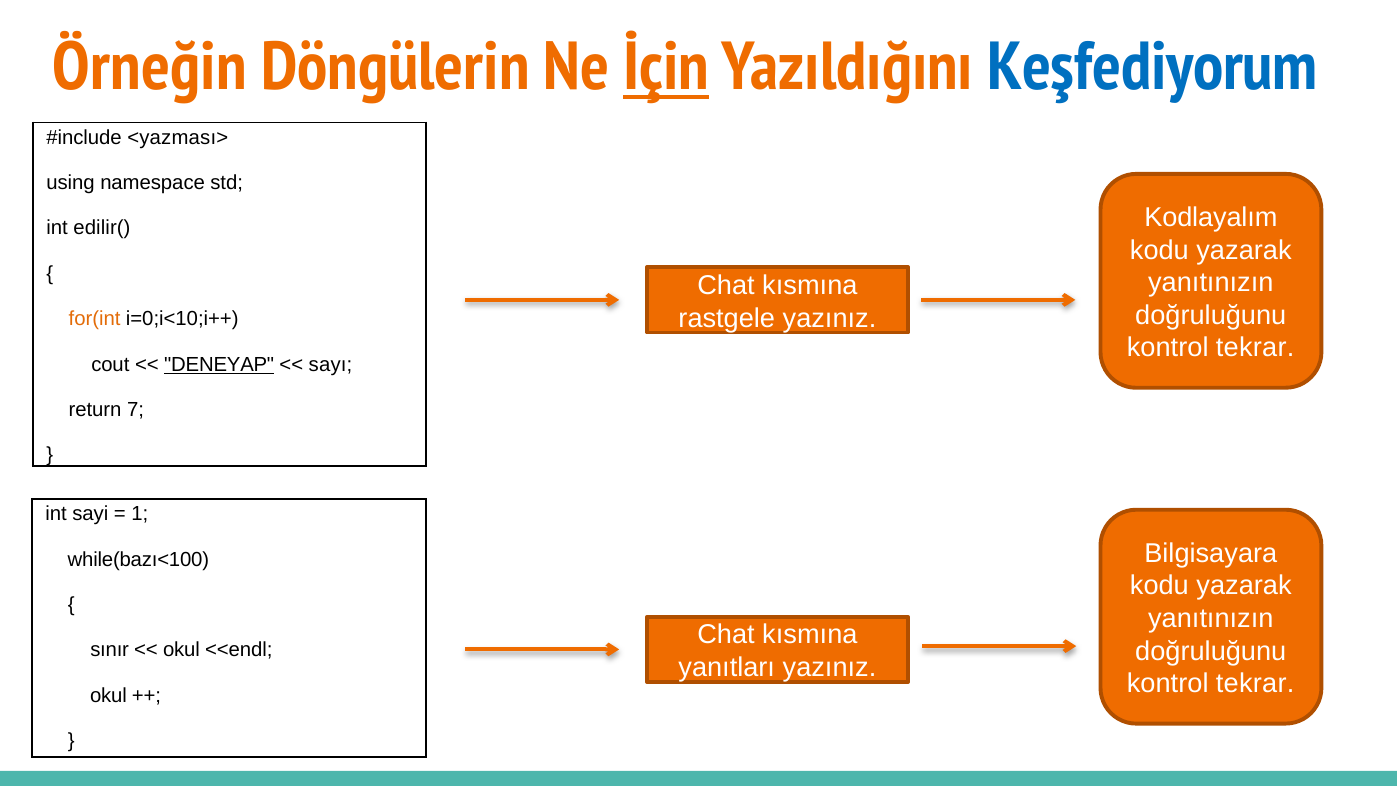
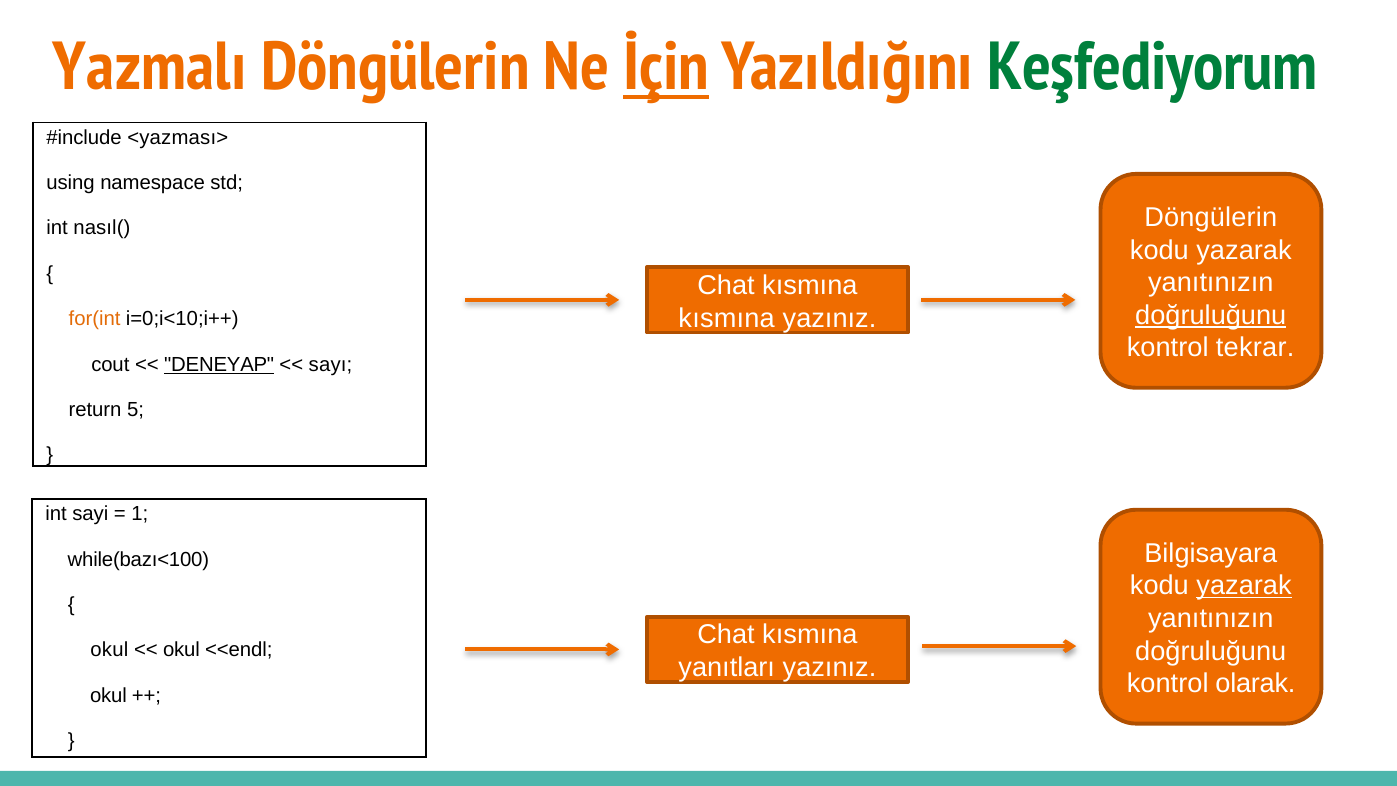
Örneğin: Örneğin -> Yazmalı (150, 68)
Keşfediyorum colour: blue -> green (1152, 68)
Kodlayalım: Kodlayalım -> Döngülerin (1211, 217)
edilir(: edilir( -> nasıl( (102, 228)
doğruluğunu underline: none -> present (1211, 315)
rastgele: rastgele -> kısmına (727, 318)
7: 7 -> 5 (136, 410)
yazarak underline: none -> present (1244, 586)
sınır: sınır -> okul (109, 650)
tekrar: tekrar -> olarak (1255, 684)
